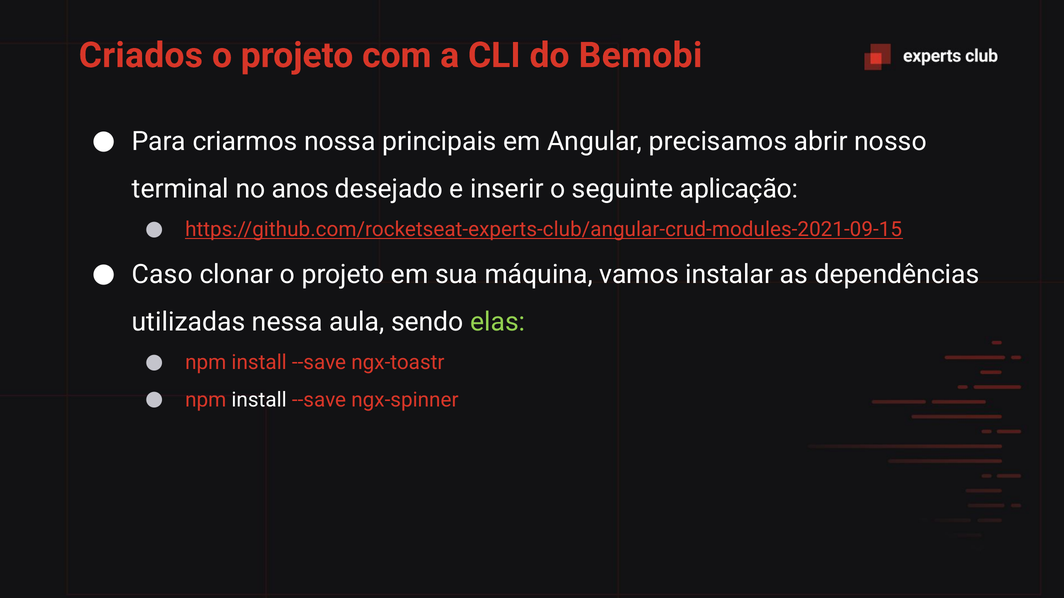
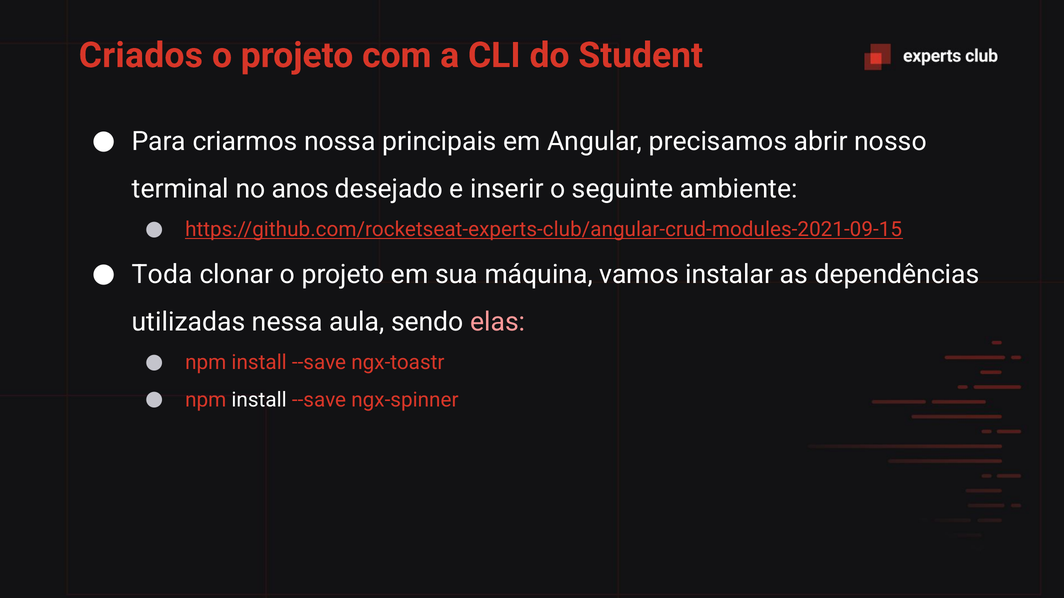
Bemobi: Bemobi -> Student (641, 55)
aplicação: aplicação -> ambiente (739, 189)
Caso: Caso -> Toda (162, 275)
elas colour: light green -> pink (498, 322)
